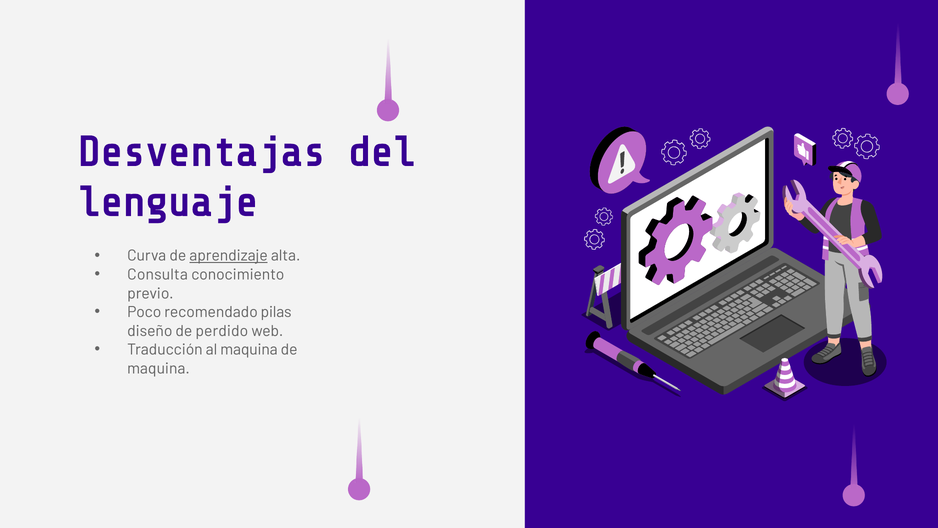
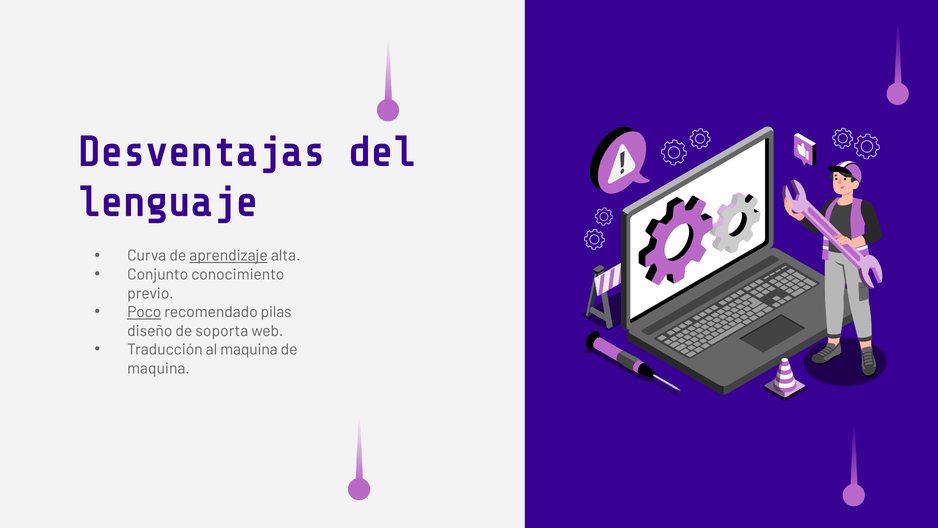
Consulta: Consulta -> Conjunto (158, 274)
Poco underline: none -> present (144, 312)
perdido: perdido -> soporta (222, 331)
